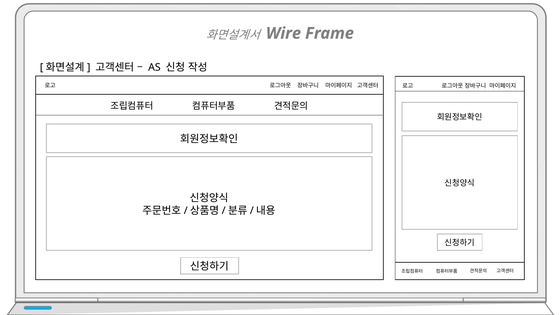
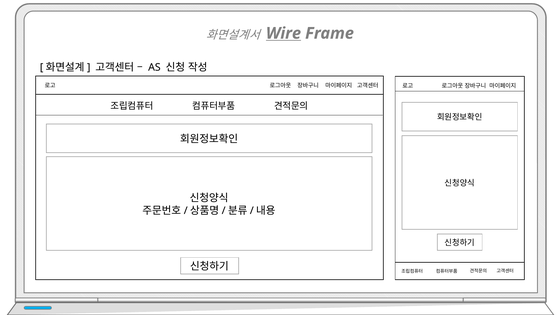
Wire underline: none -> present (283, 33)
